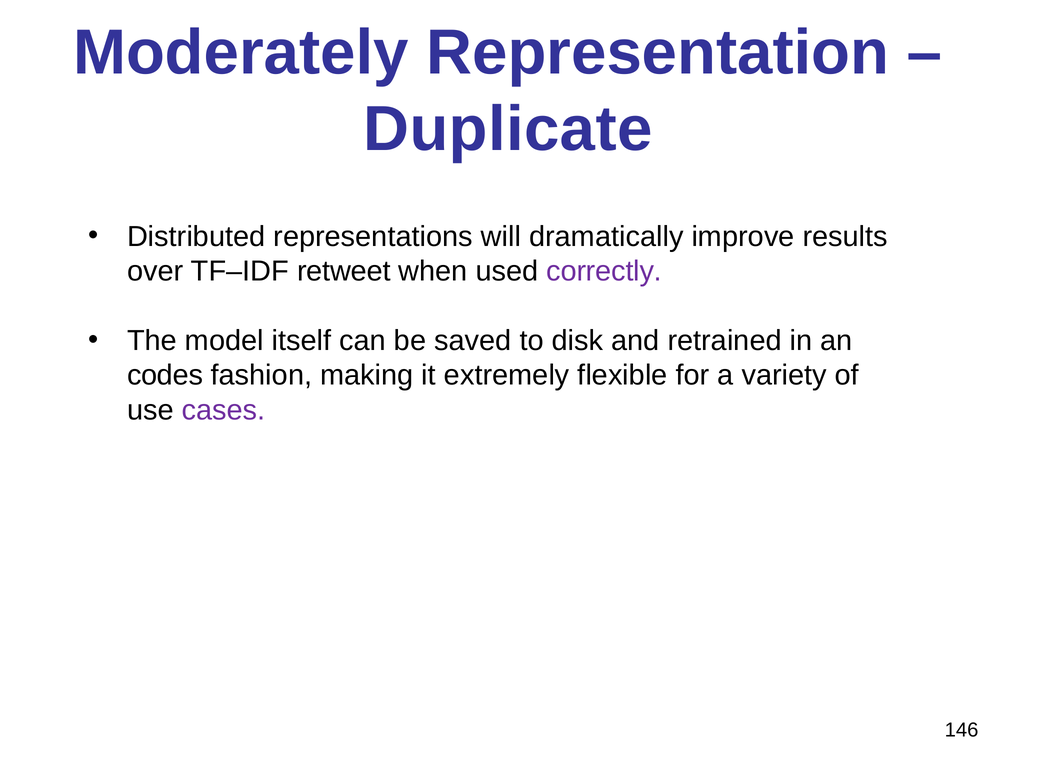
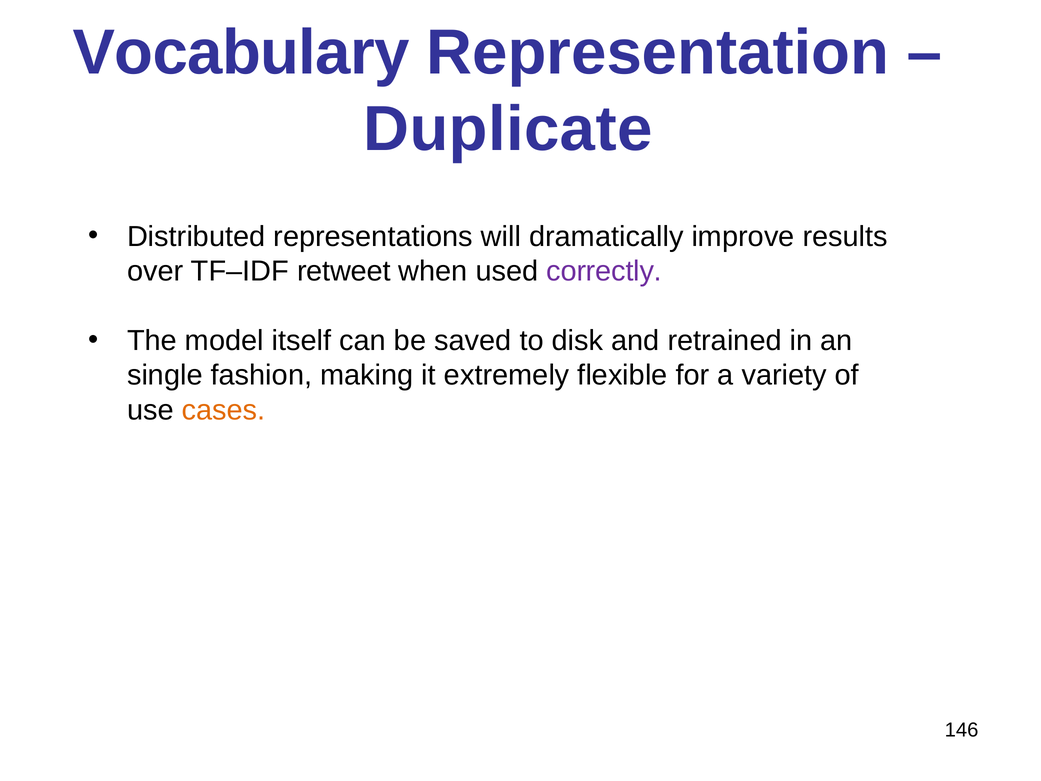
Moderately: Moderately -> Vocabulary (241, 53)
codes: codes -> single (165, 375)
cases colour: purple -> orange (223, 410)
